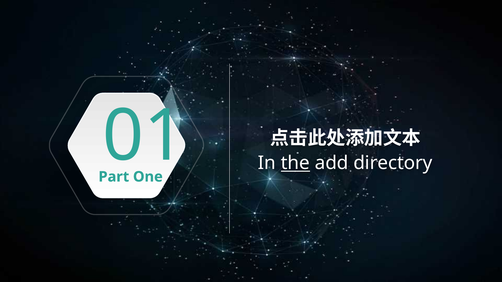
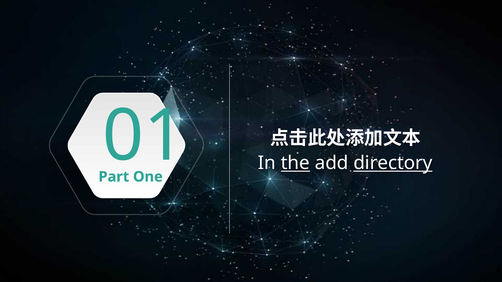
directory underline: none -> present (393, 163)
